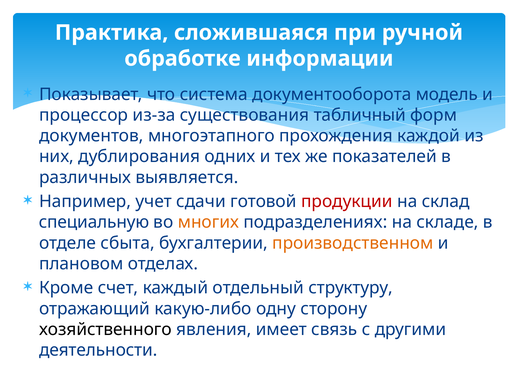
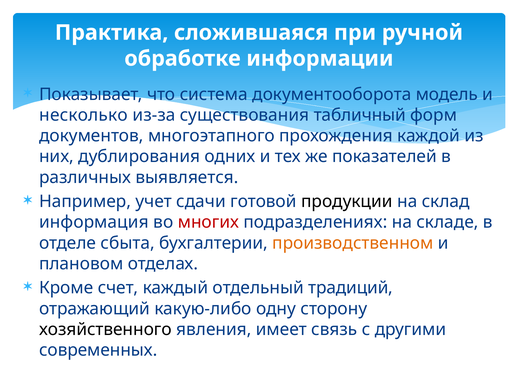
процессор: процессор -> несколько (84, 115)
продукции colour: red -> black (347, 201)
специальную: специальную -> информация (94, 222)
многих colour: orange -> red (208, 222)
структуру: структуру -> традиций (351, 288)
деятельности: деятельности -> современных (98, 350)
